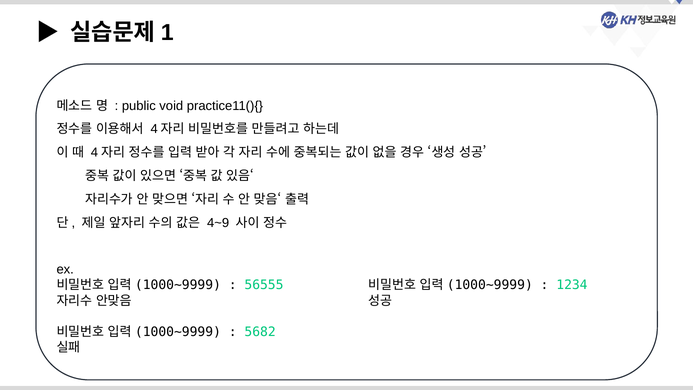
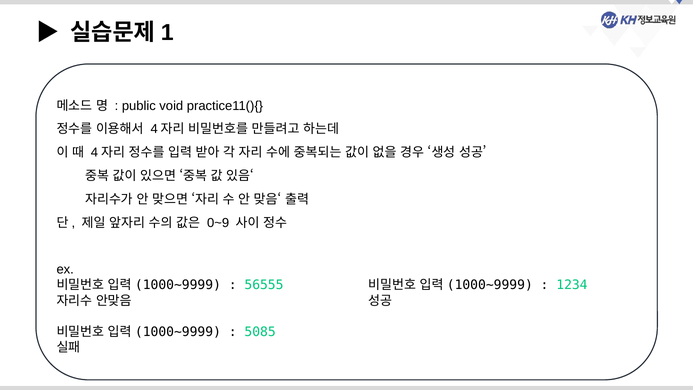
4~9: 4~9 -> 0~9 (218, 223)
5682: 5682 -> 5085 (260, 332)
